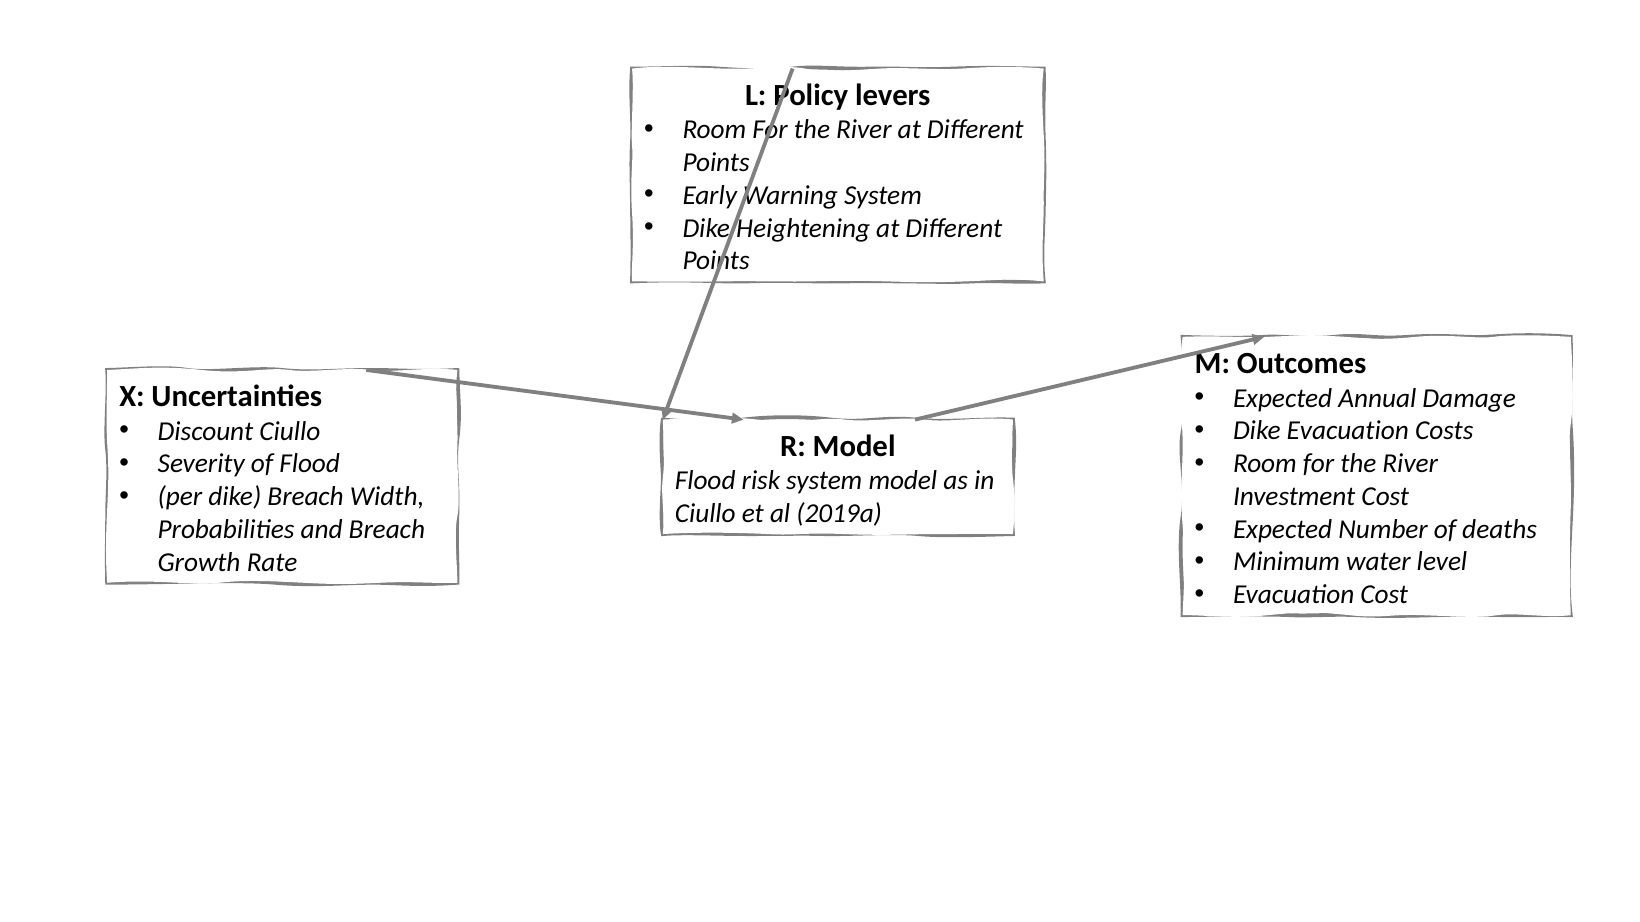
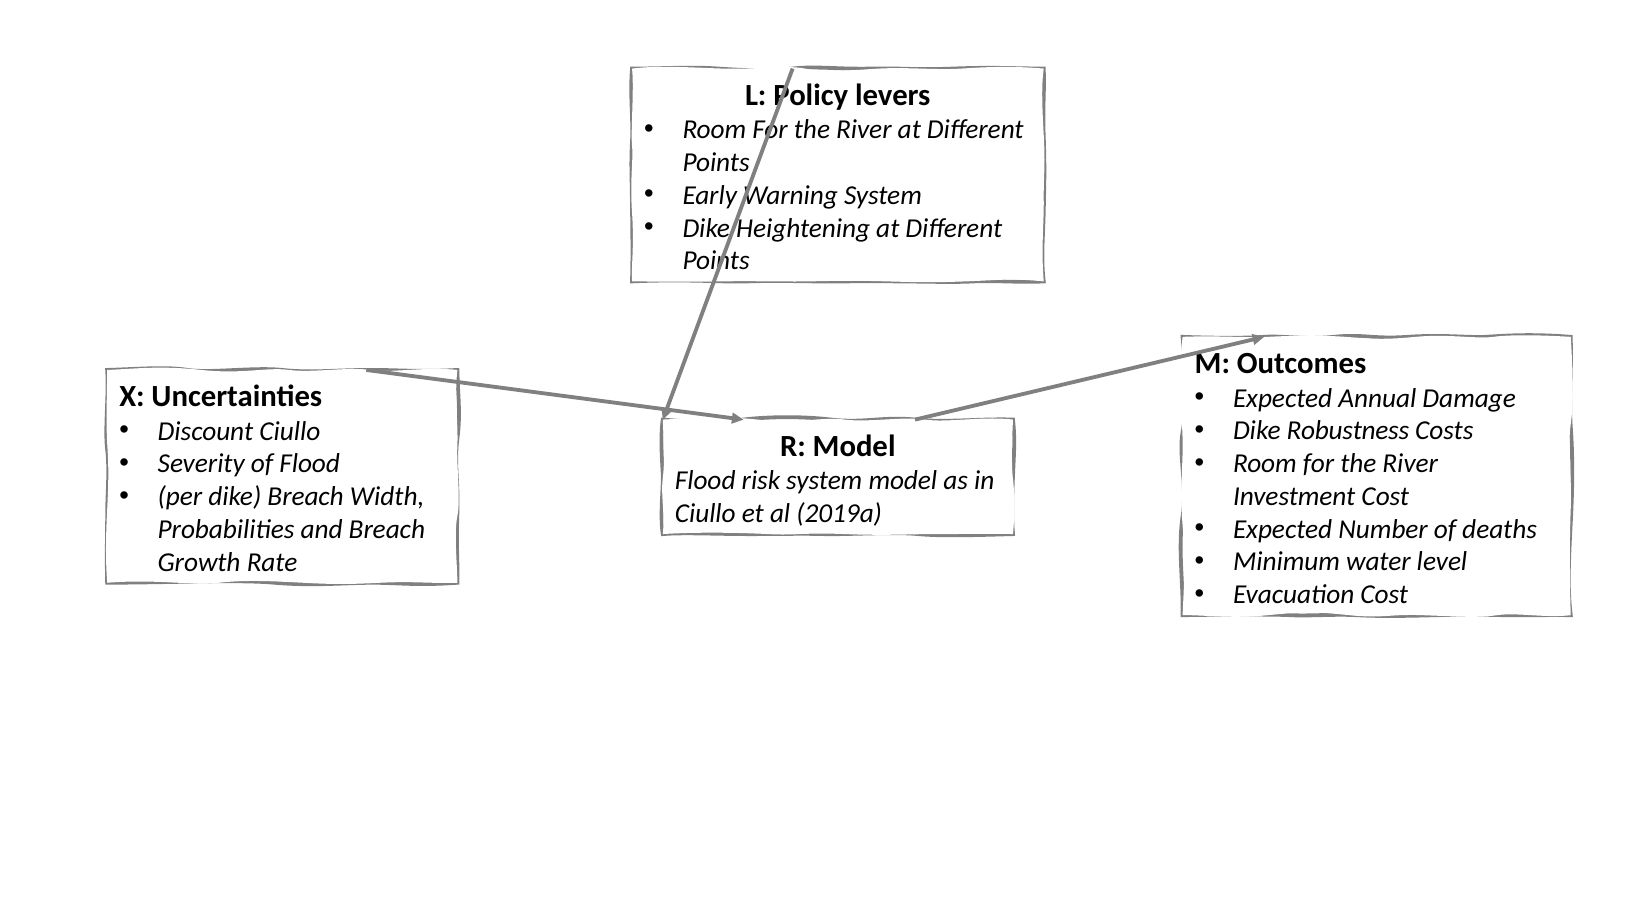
Dike Evacuation: Evacuation -> Robustness (1348, 431)
